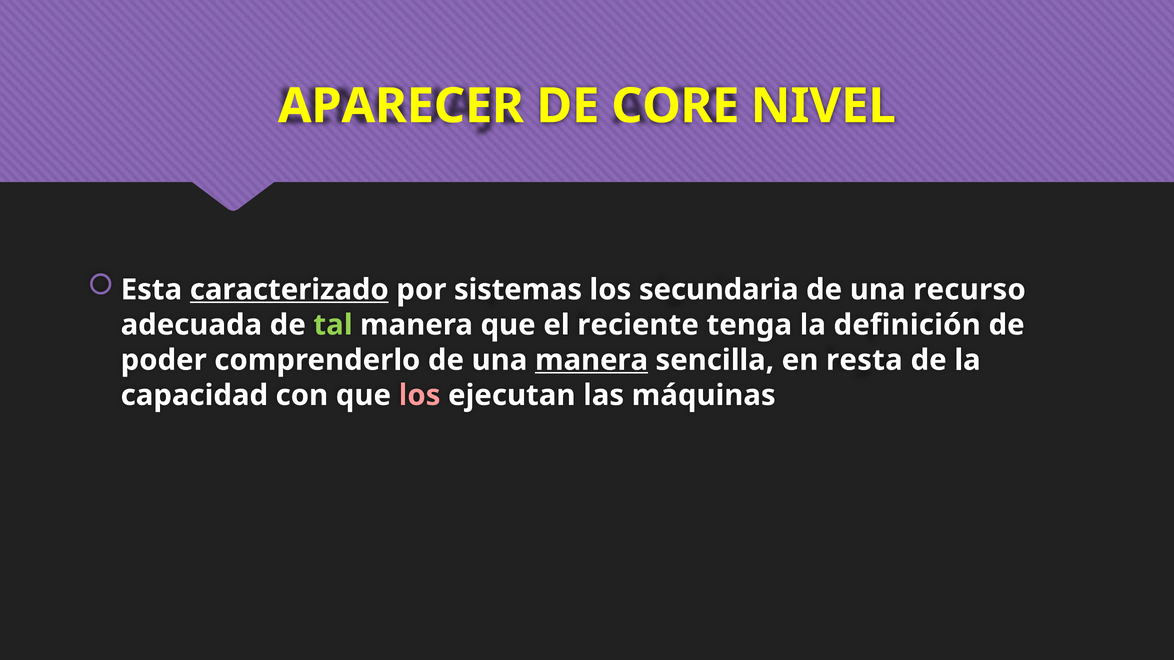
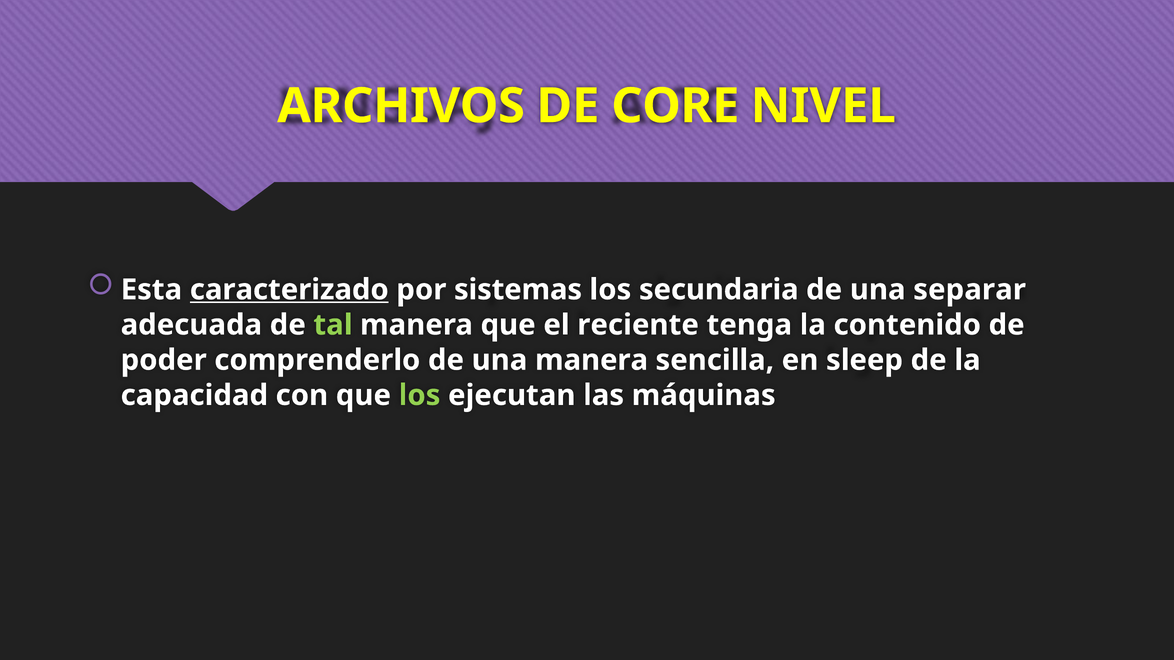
APARECER: APARECER -> ARCHIVOS (401, 106)
recurso: recurso -> separar (970, 290)
definición: definición -> contenido (907, 325)
manera underline: present -> none (592, 360)
resta: resta -> sleep (864, 360)
los colour: pink -> light green (420, 396)
